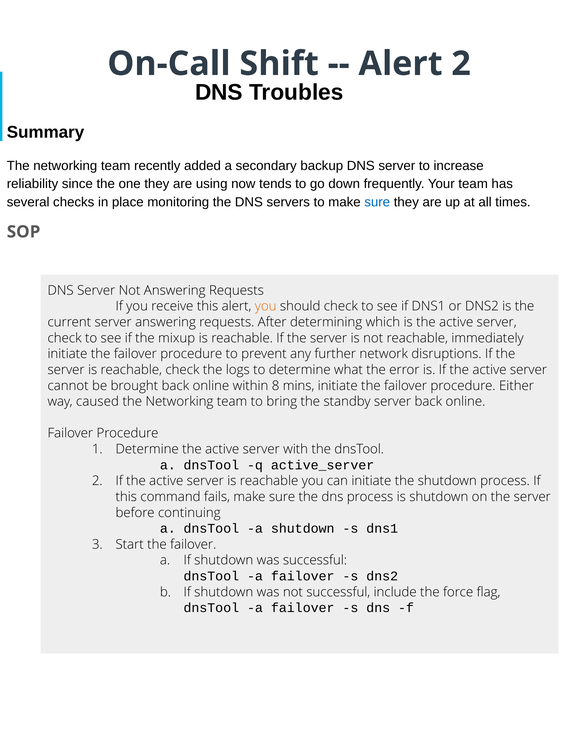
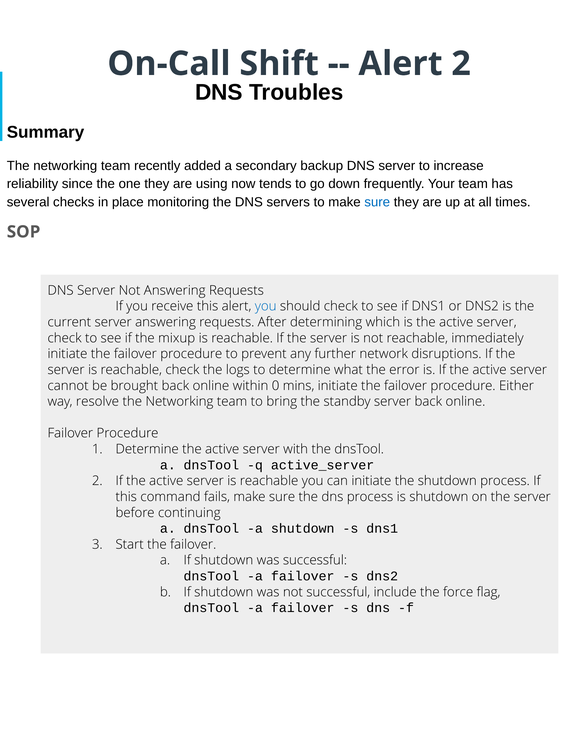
you colour: orange -> blue (266, 306)
8: 8 -> 0 (276, 386)
caused: caused -> resolve (97, 402)
